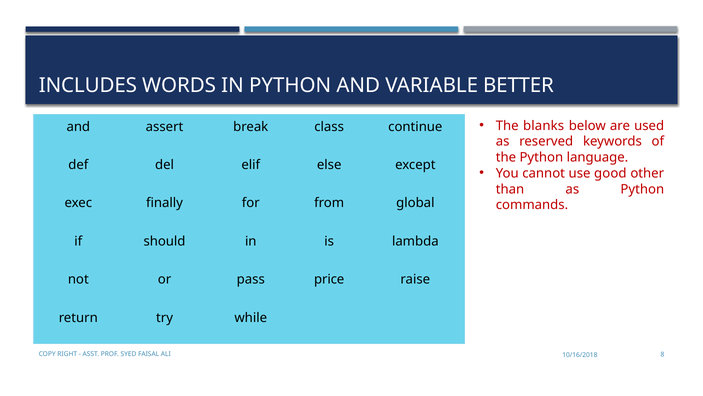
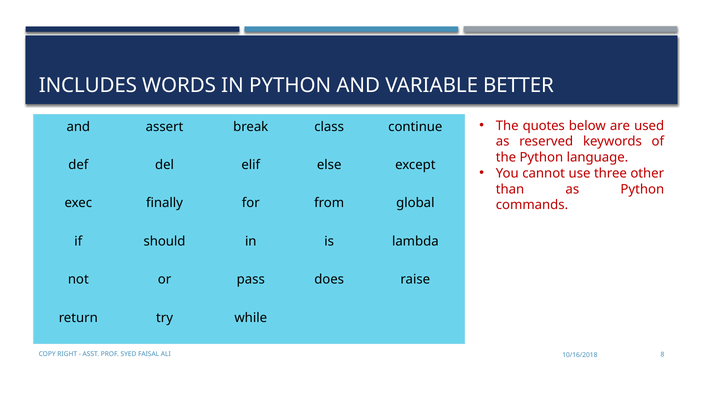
blanks: blanks -> quotes (544, 126)
good: good -> three (610, 173)
price: price -> does (329, 279)
